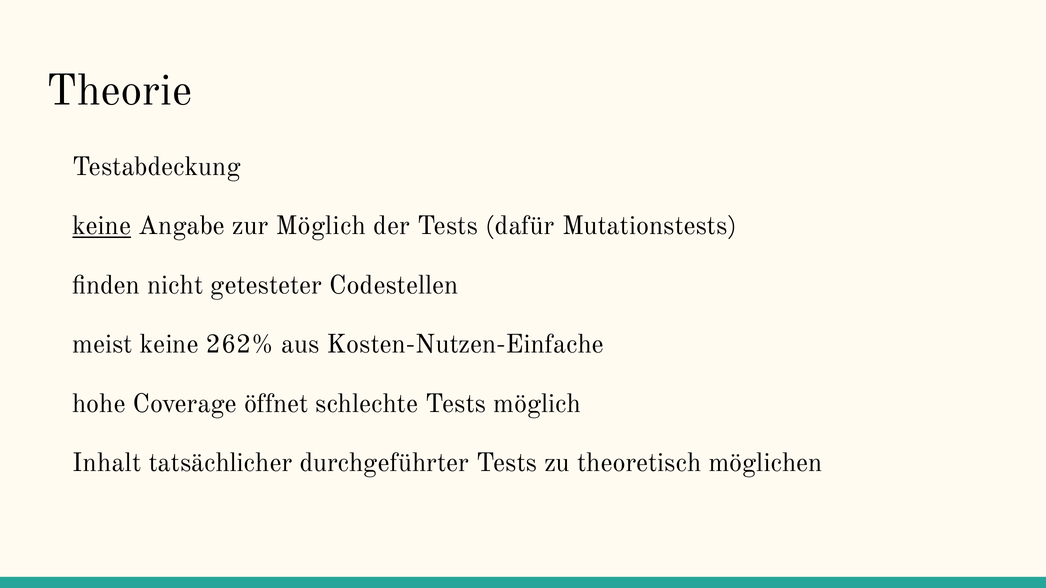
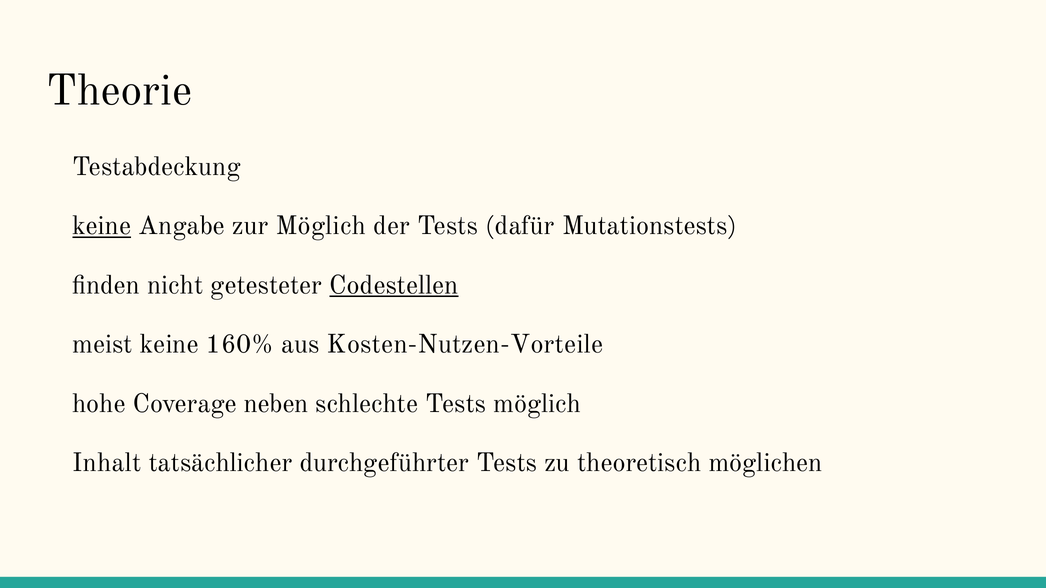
Codestellen underline: none -> present (394, 285)
262%: 262% -> 160% (240, 345)
Kosten-Nutzen-Einfache: Kosten-Nutzen-Einfache -> Kosten-Nutzen-Vorteile (465, 345)
öffnet: öffnet -> neben (276, 404)
